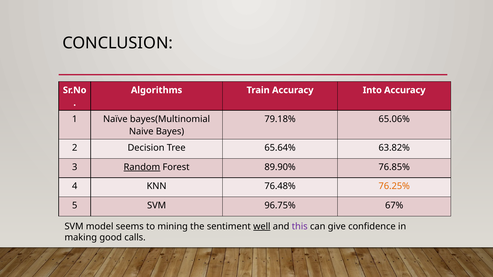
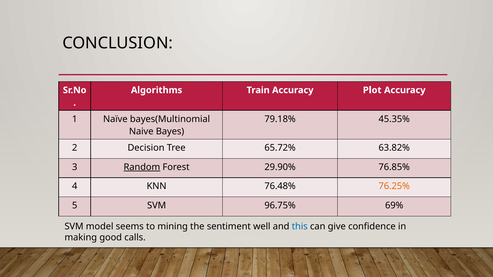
Into: Into -> Plot (372, 90)
65.06%: 65.06% -> 45.35% (394, 119)
65.64%: 65.64% -> 65.72% (280, 148)
89.90%: 89.90% -> 29.90% (280, 167)
67%: 67% -> 69% (394, 206)
well underline: present -> none (262, 227)
this colour: purple -> blue (300, 227)
